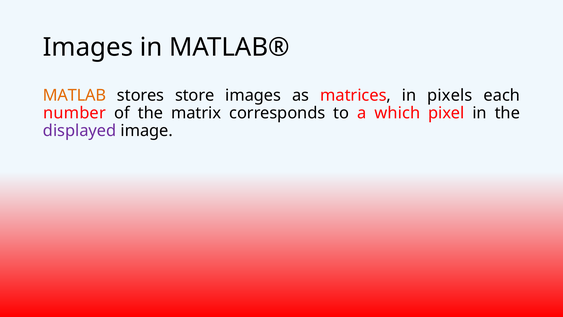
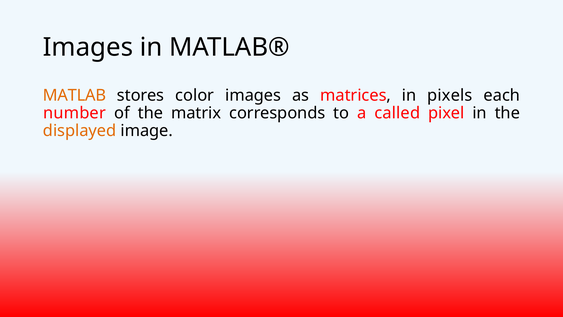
store: store -> color (195, 95)
which: which -> called (397, 113)
displayed colour: purple -> orange (80, 131)
